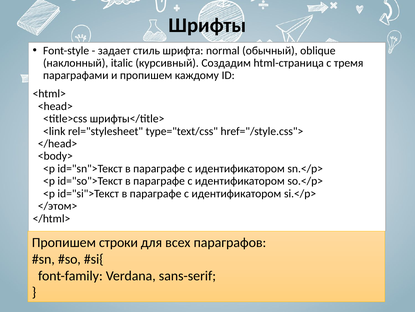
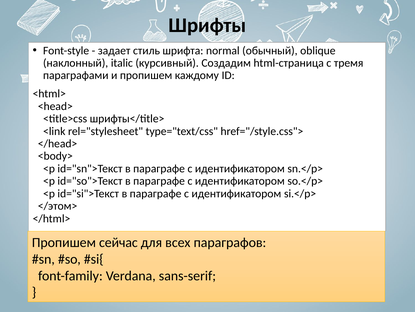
строки: строки -> сейчас (118, 242)
